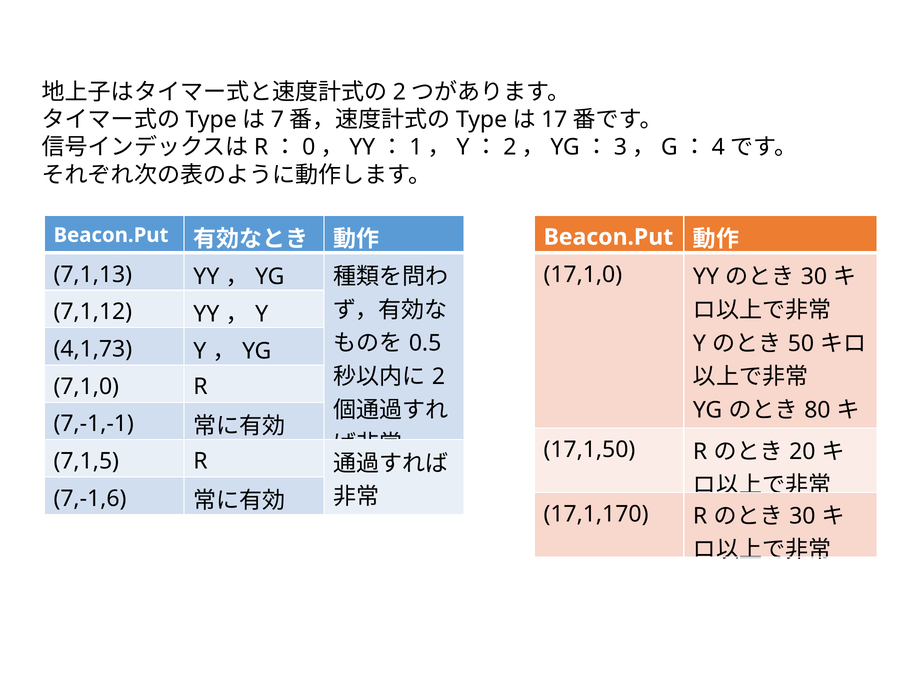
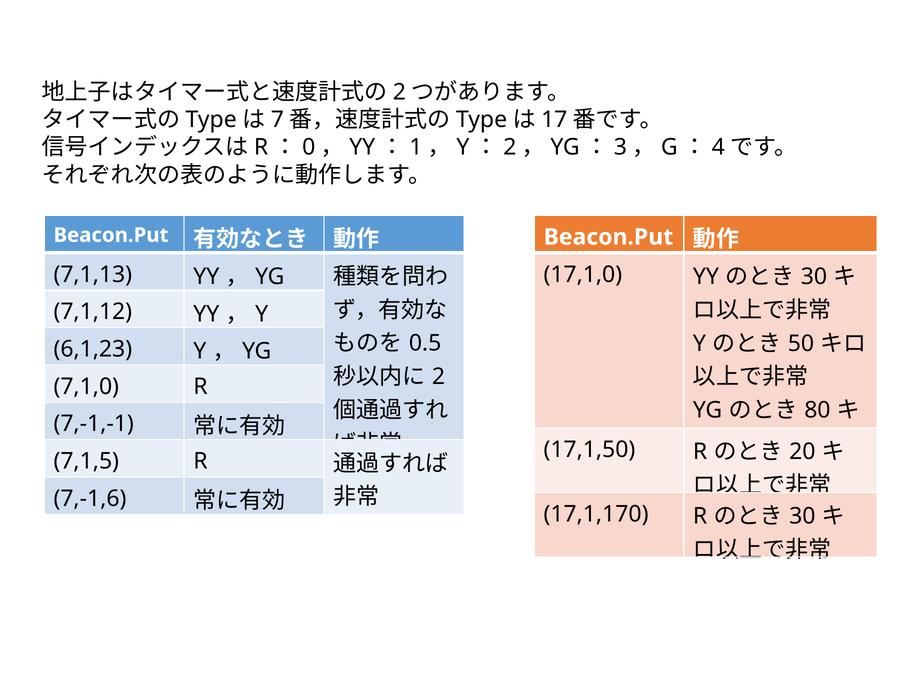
4,1,73: 4,1,73 -> 6,1,23 (93, 349)
